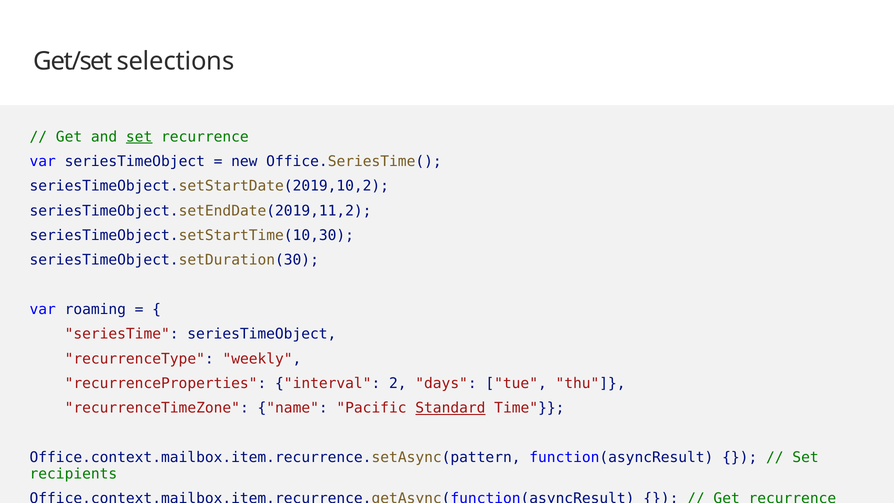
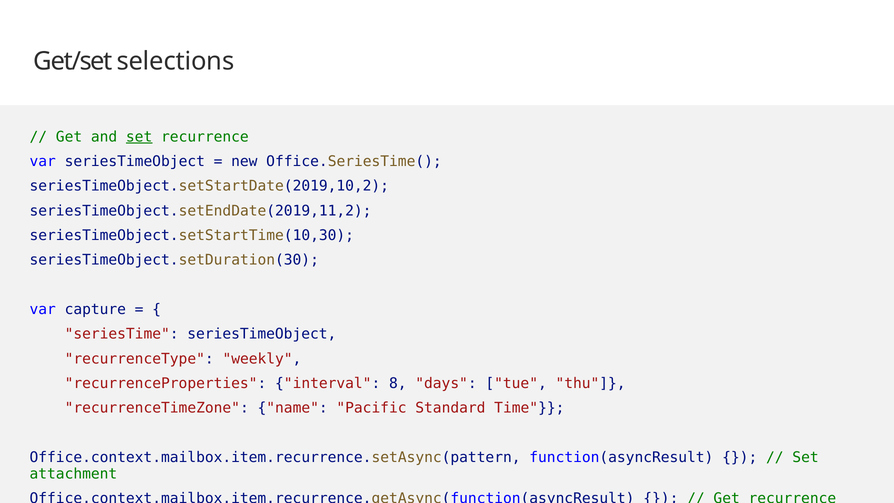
roaming: roaming -> capture (95, 309)
2: 2 -> 8 (398, 383)
Standard underline: present -> none (450, 408)
recipients: recipients -> attachment (73, 474)
